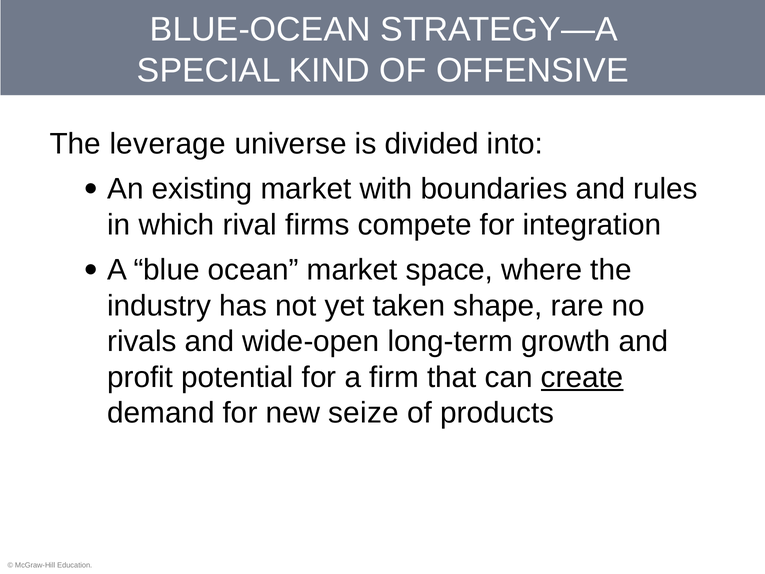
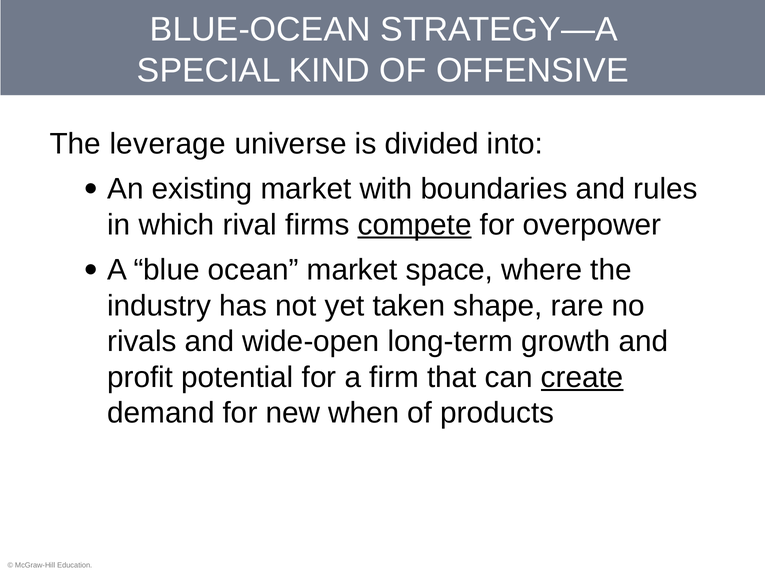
compete underline: none -> present (415, 225)
integration: integration -> overpower (592, 225)
seize: seize -> when (364, 413)
